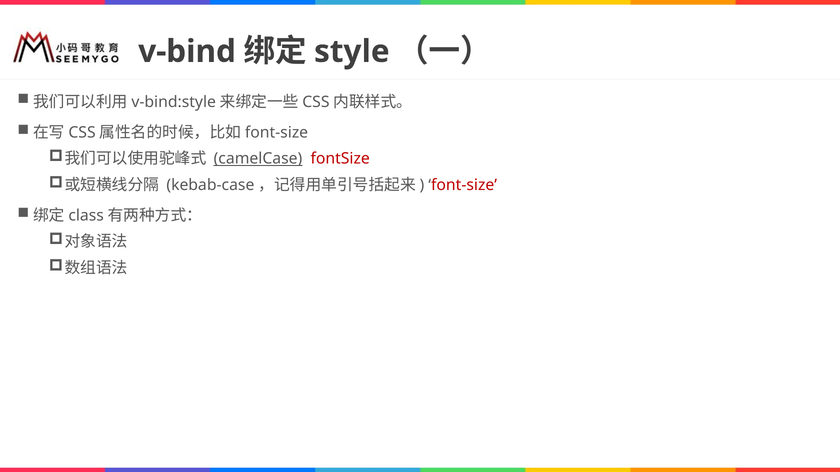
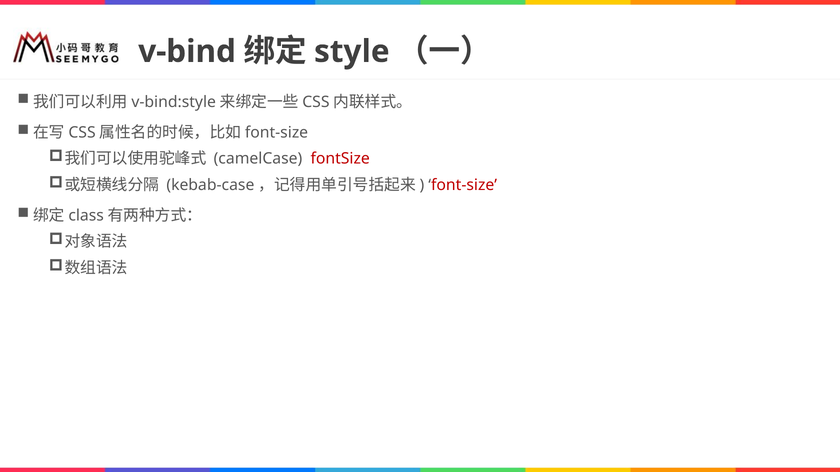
camelCase underline: present -> none (258, 159)
